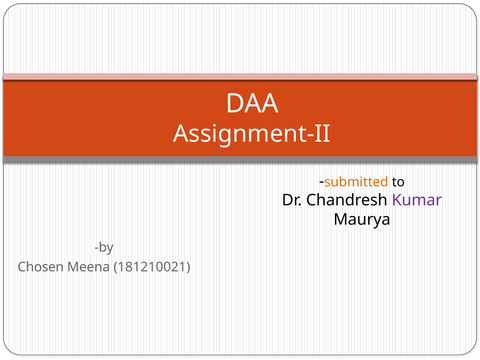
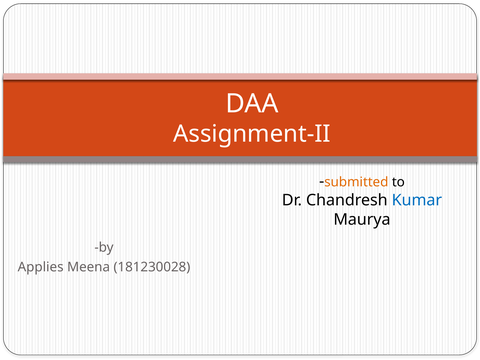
Kumar colour: purple -> blue (417, 200)
Chosen: Chosen -> Applies (41, 267)
181210021: 181210021 -> 181230028 (152, 267)
